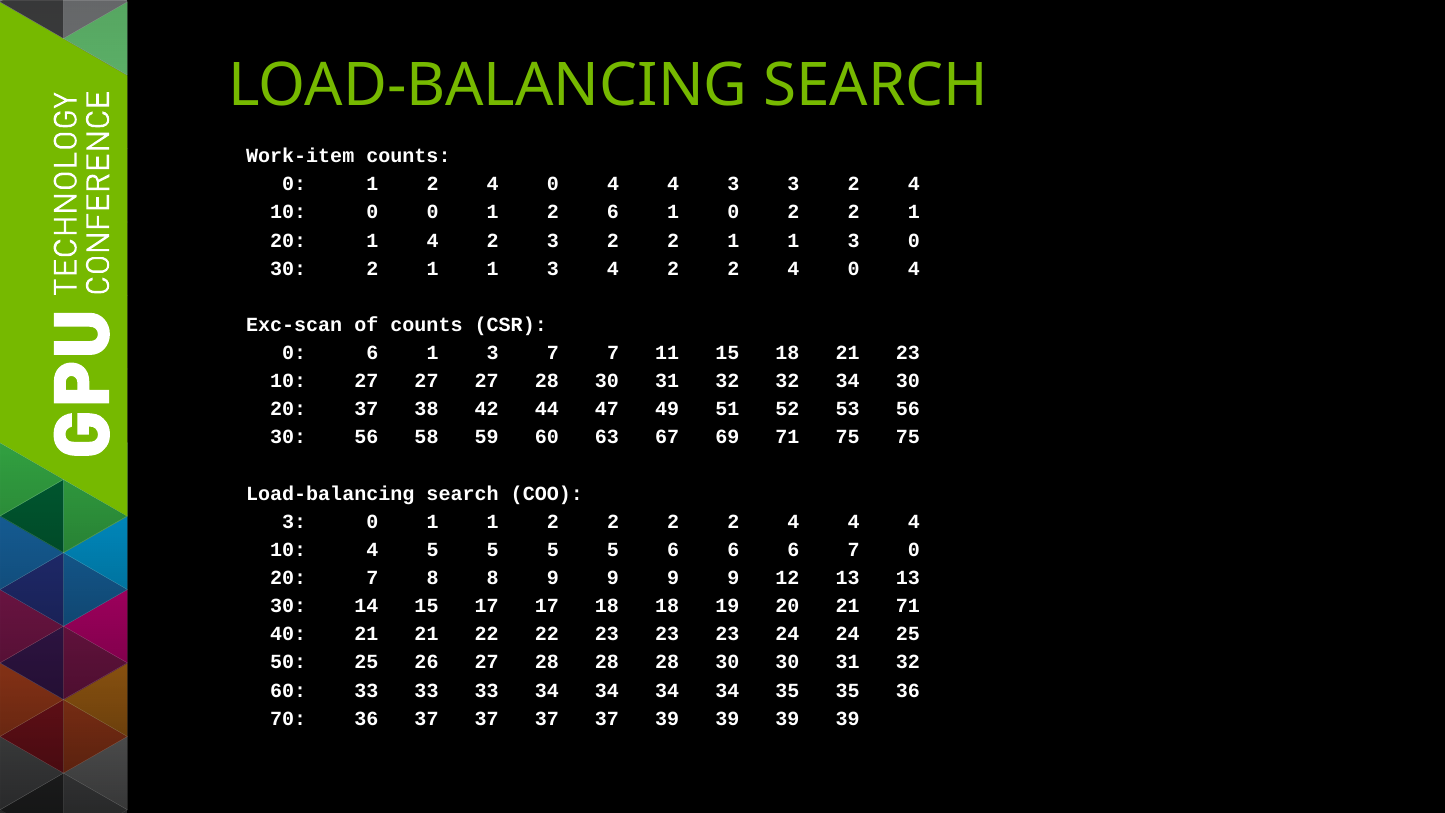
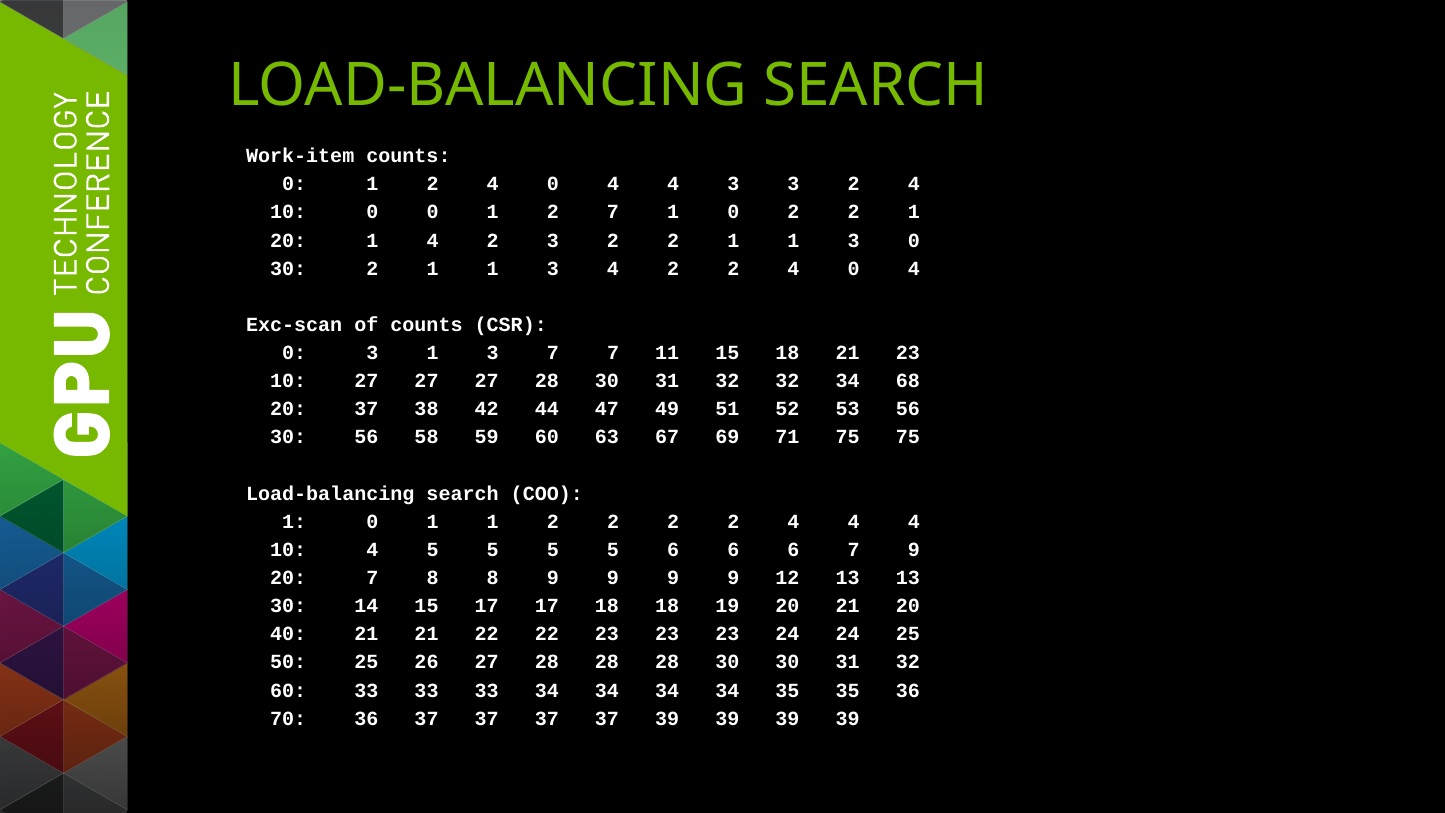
2 6: 6 -> 7 (613, 212)
0 6: 6 -> 3 (372, 353)
34 30: 30 -> 68 (908, 381)
3: 3 -> 1 (294, 522)
7 0: 0 -> 9 (914, 550)
21 71: 71 -> 20 (908, 606)
